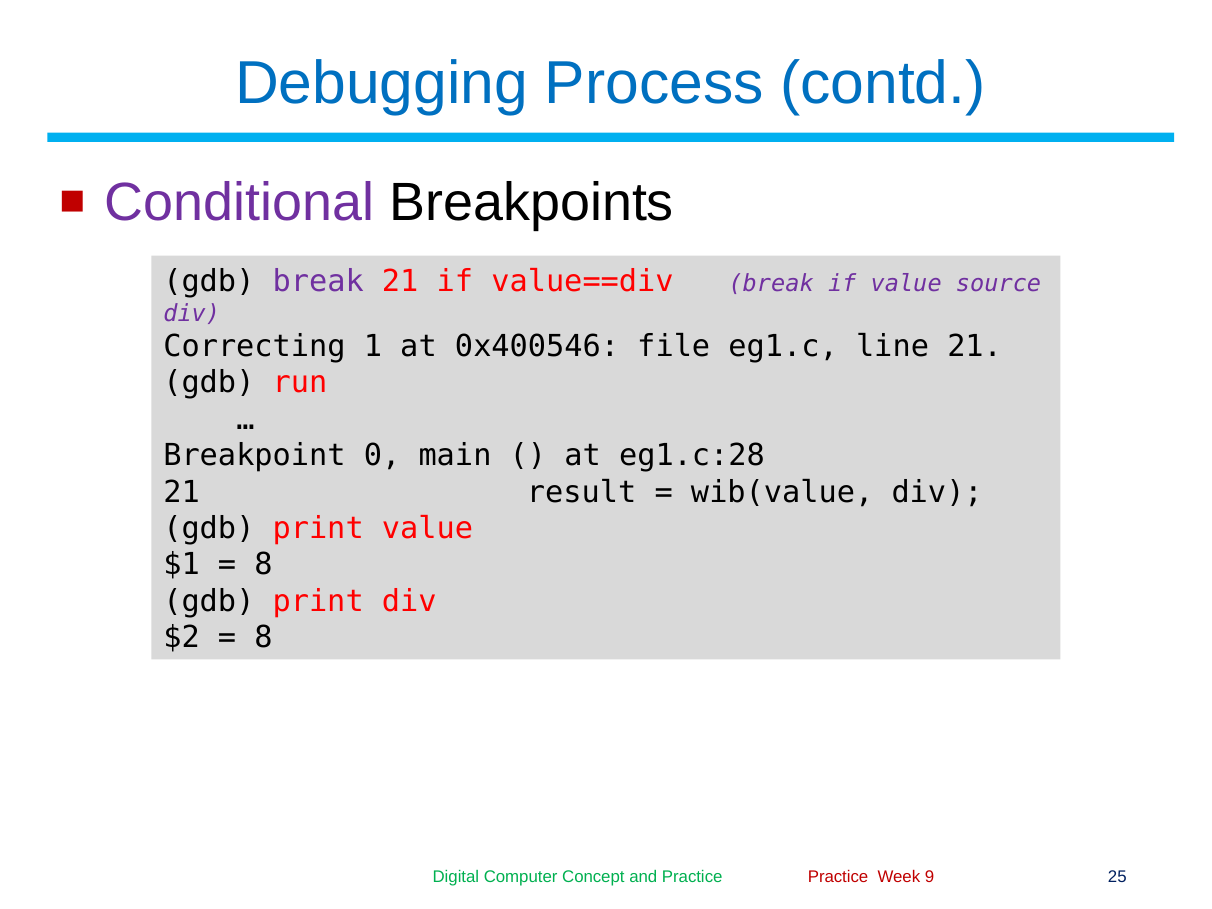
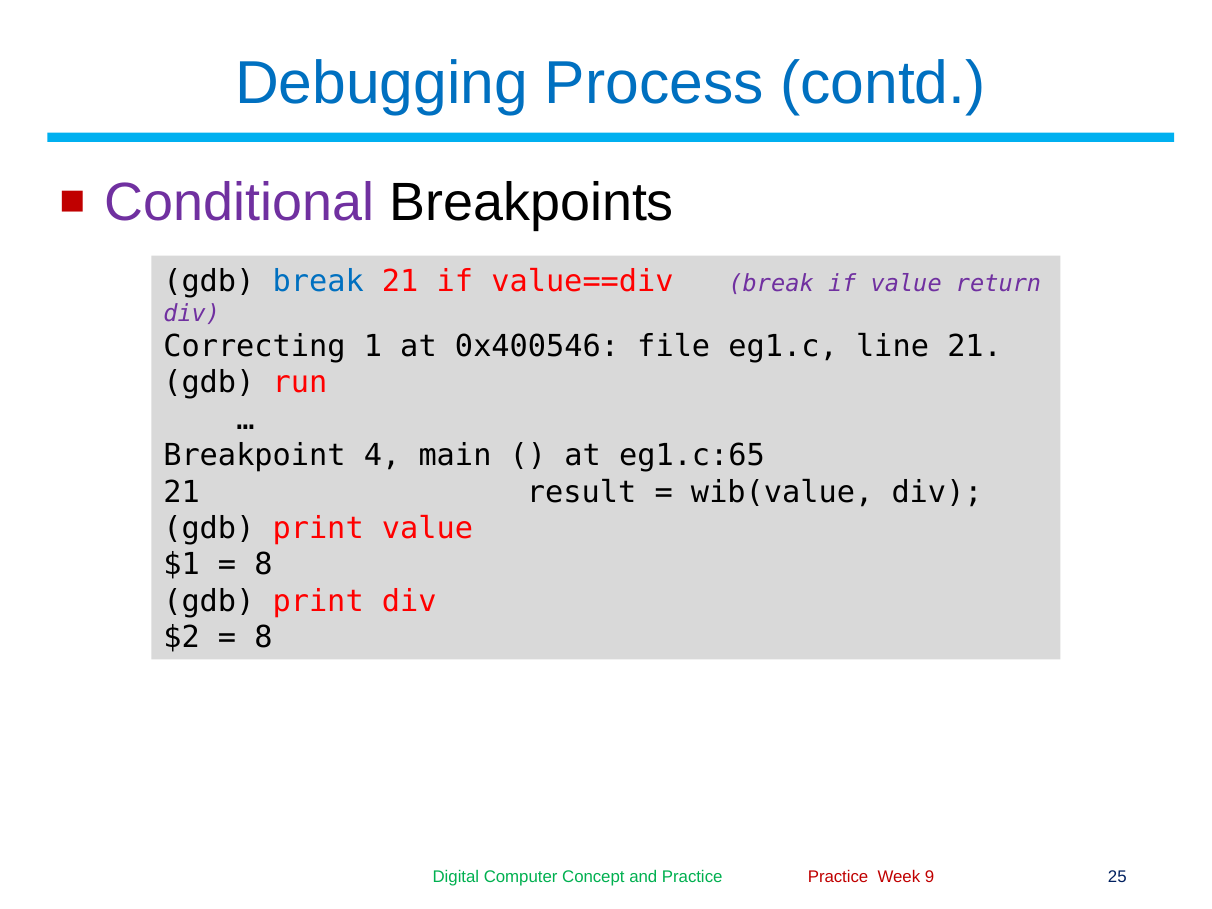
break colour: purple -> blue (318, 282)
source: source -> return (999, 284)
0: 0 -> 4 (382, 456)
eg1.c:28: eg1.c:28 -> eg1.c:65 (692, 456)
